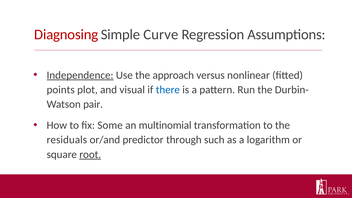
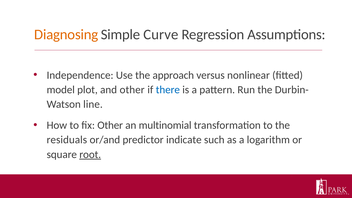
Diagnosing colour: red -> orange (66, 35)
Independence underline: present -> none (80, 75)
points: points -> model (61, 90)
and visual: visual -> other (132, 90)
pair: pair -> line (93, 104)
fix Some: Some -> Other (110, 125)
through: through -> indicate (184, 140)
